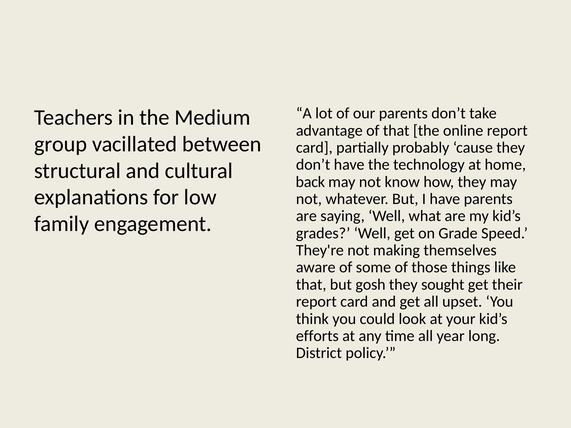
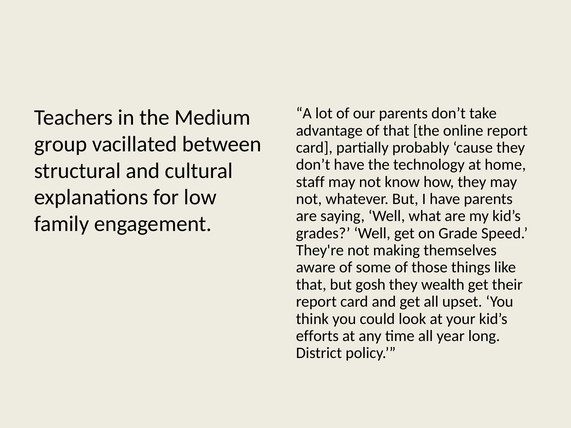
back: back -> staff (310, 182)
sought: sought -> wealth (443, 285)
